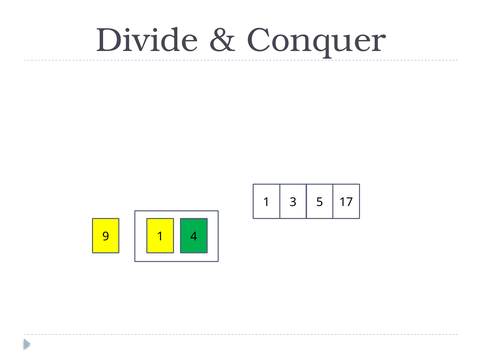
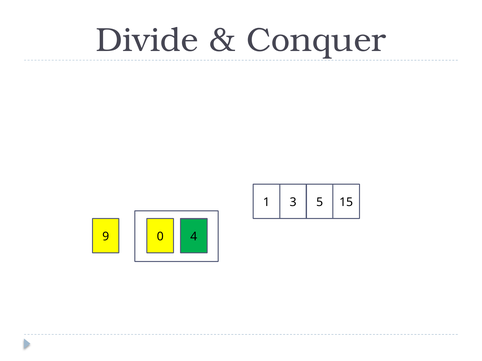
17: 17 -> 15 (346, 202)
9 1: 1 -> 0 (160, 237)
